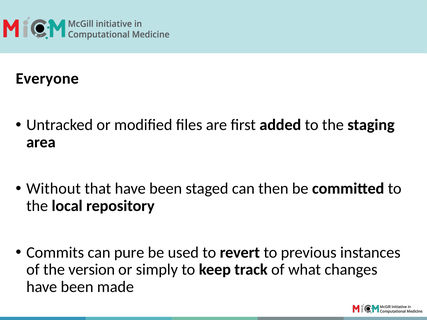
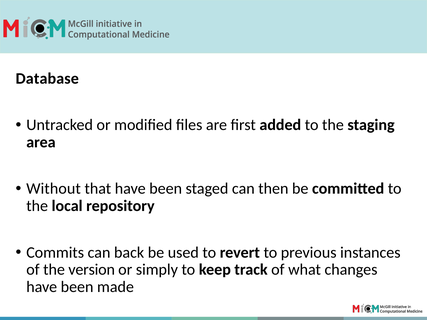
Everyone: Everyone -> Database (47, 79)
pure: pure -> back (129, 253)
